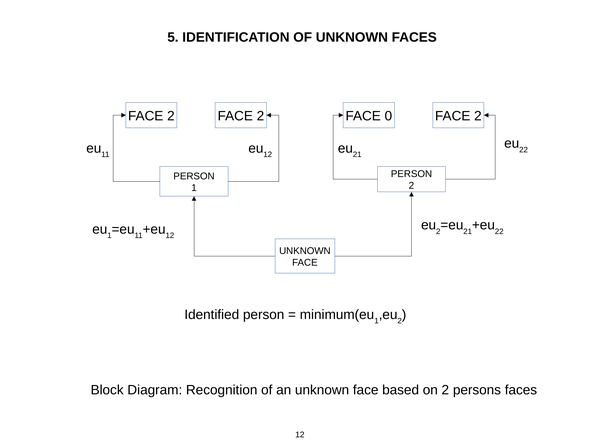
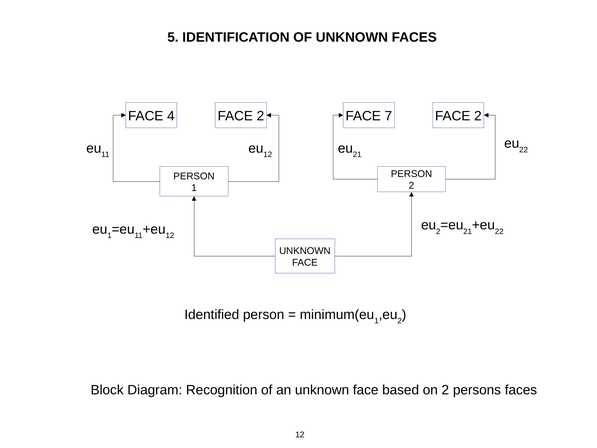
2: 2 -> 4 (171, 116)
0: 0 -> 7 (388, 116)
